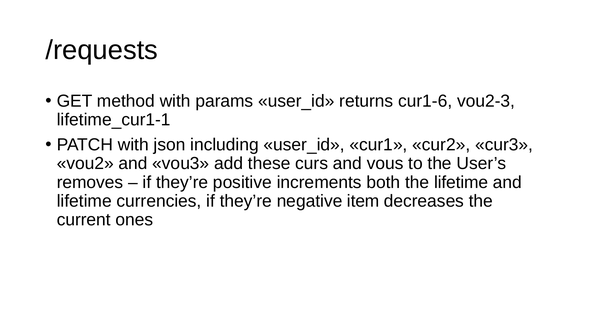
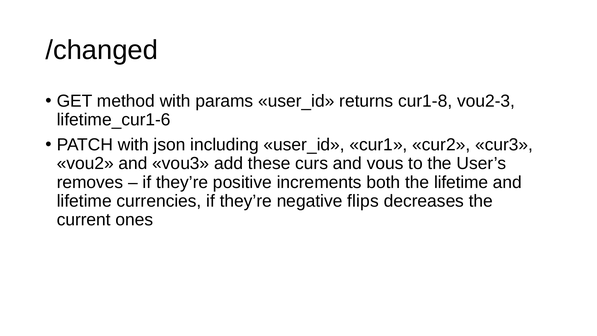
/requests: /requests -> /changed (102, 50)
cur1-6: cur1-6 -> cur1-8 (425, 101)
lifetime_cur1-1: lifetime_cur1-1 -> lifetime_cur1-6 (114, 120)
item: item -> flips (363, 201)
